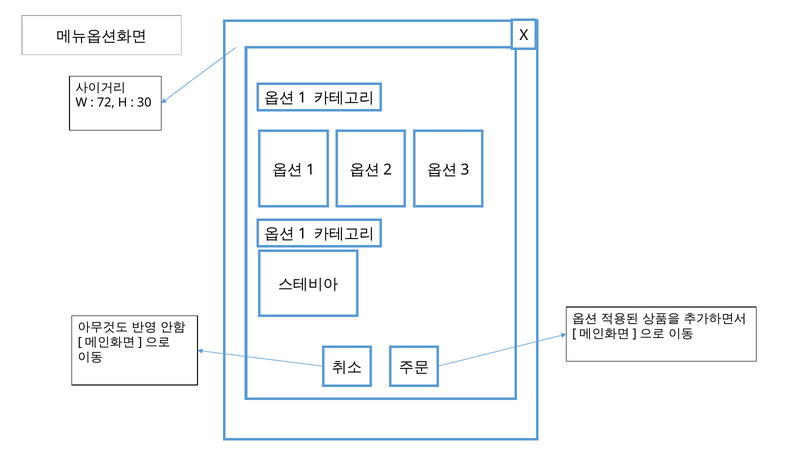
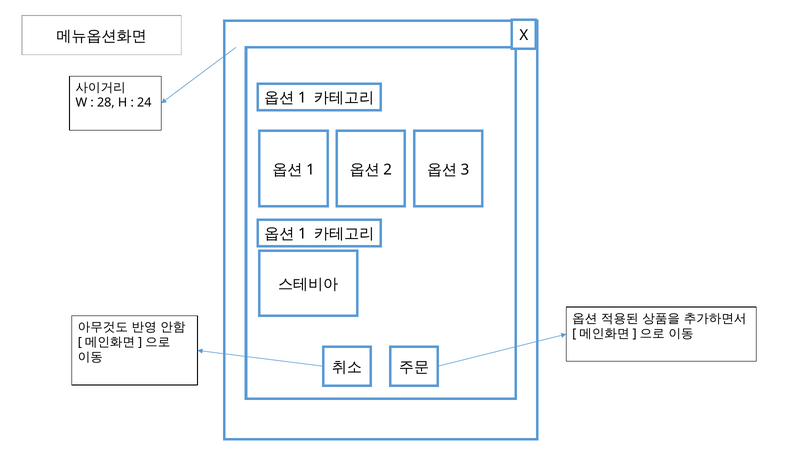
72: 72 -> 28 (106, 103)
30: 30 -> 24 (144, 103)
